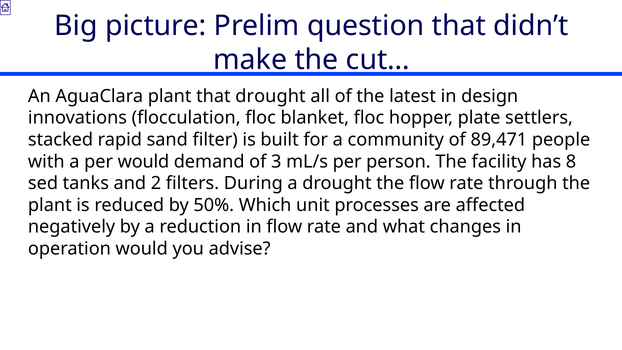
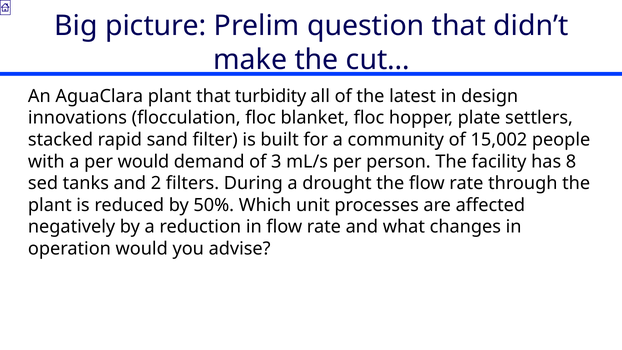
that drought: drought -> turbidity (271, 96)
89,471: 89,471 -> 15,002 (499, 140)
